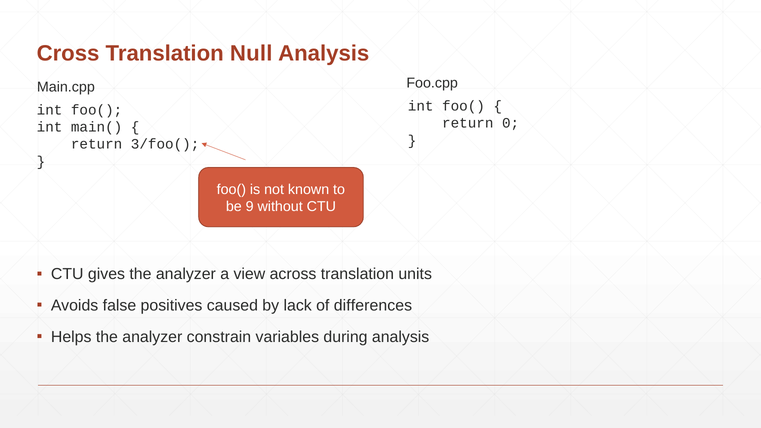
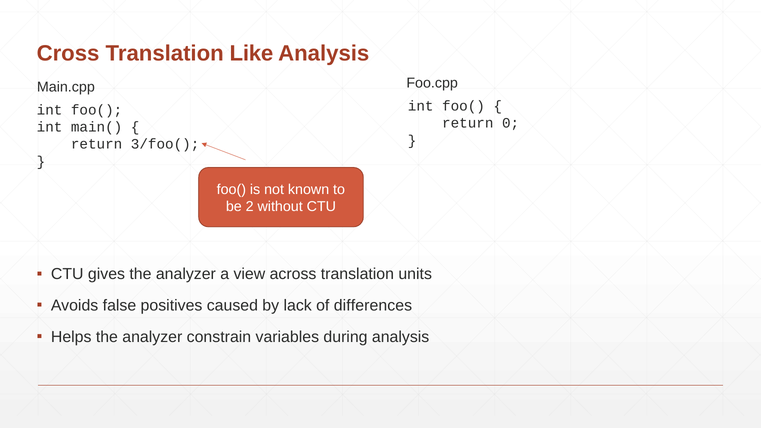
Null: Null -> Like (251, 53)
9: 9 -> 2 (250, 207)
